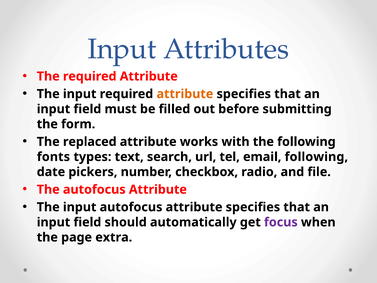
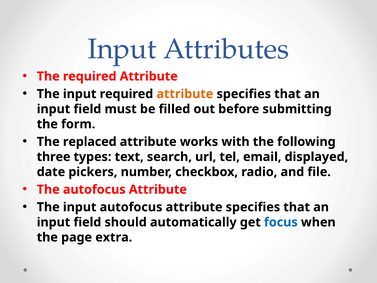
fonts: fonts -> three (54, 157)
email following: following -> displayed (316, 157)
focus colour: purple -> blue (281, 222)
